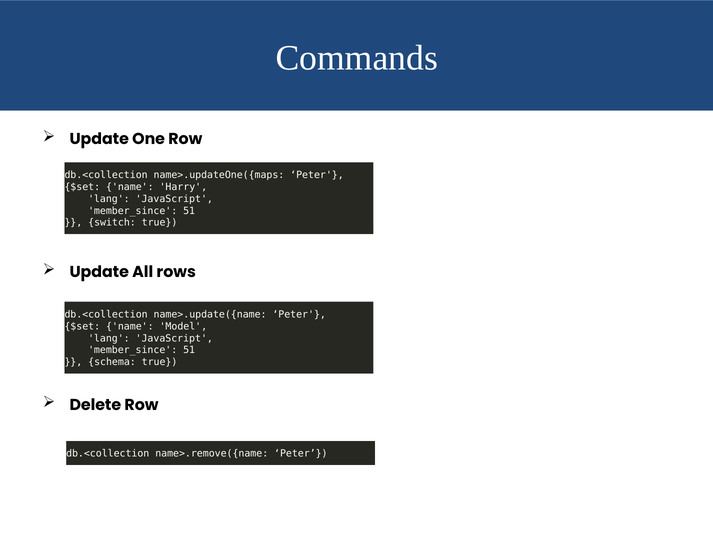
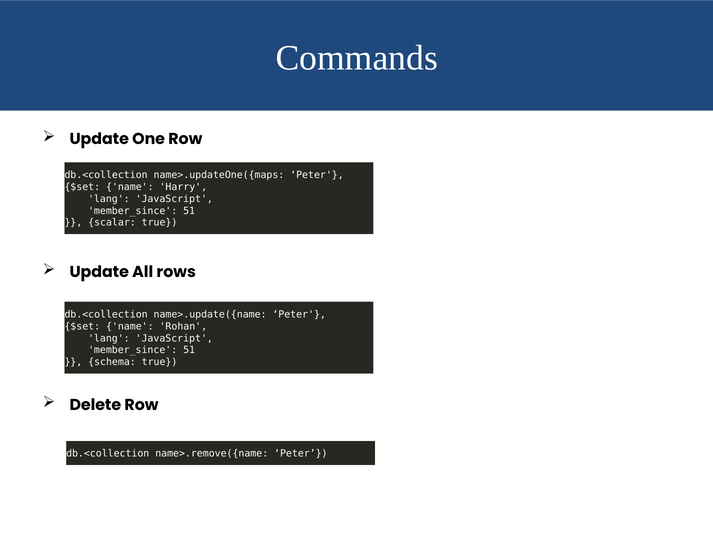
switch: switch -> scalar (112, 223)
Model: Model -> Rohan (183, 326)
